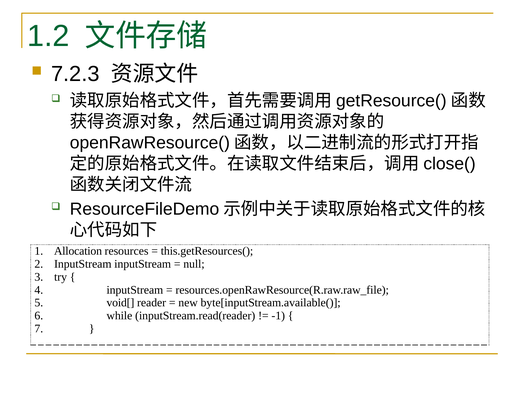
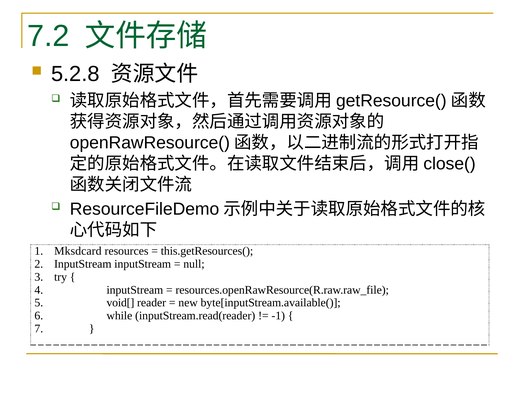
1.2: 1.2 -> 7.2 (48, 36)
7.2.3: 7.2.3 -> 5.2.8 (75, 74)
Allocation: Allocation -> Mksdcard (78, 251)
